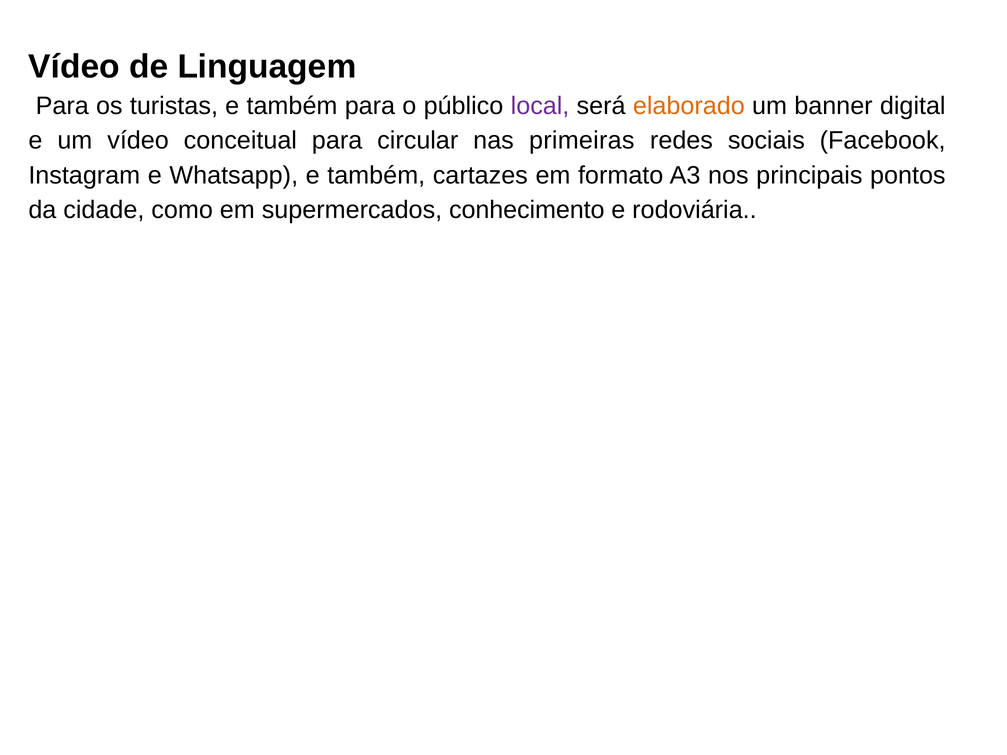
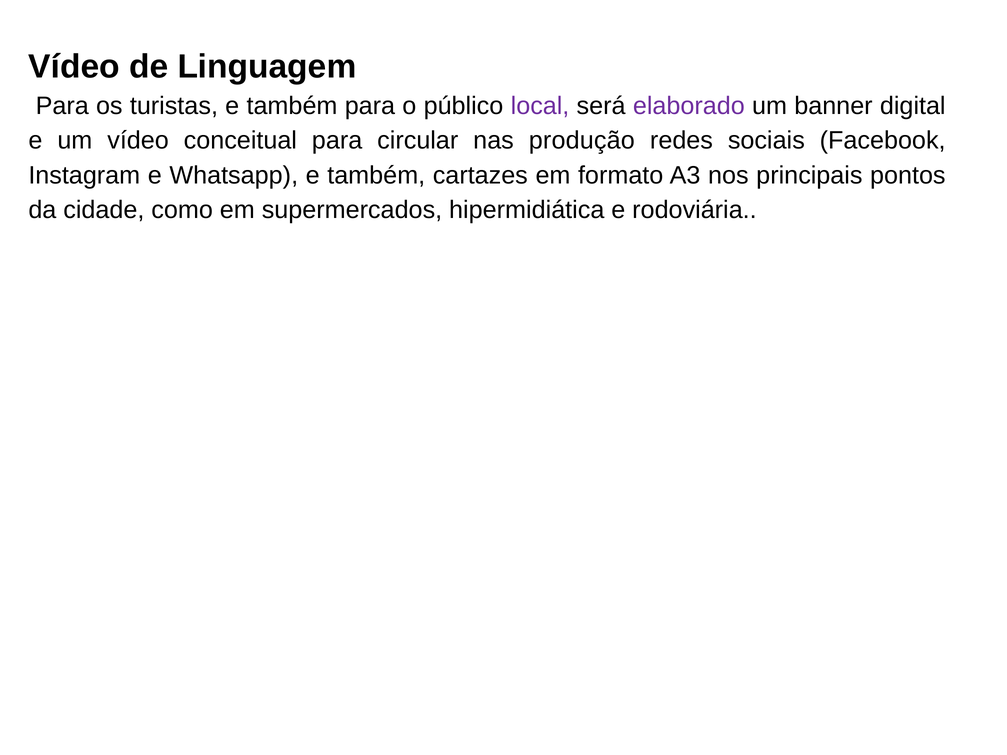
elaborado colour: orange -> purple (689, 106)
primeiras: primeiras -> produção (582, 141)
conhecimento: conhecimento -> hipermidiática (527, 210)
